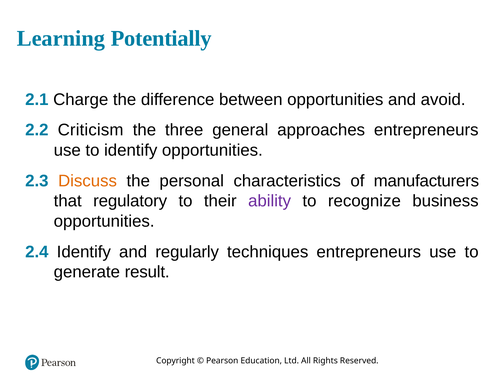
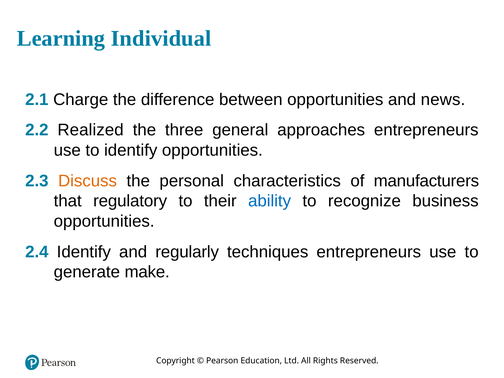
Potentially: Potentially -> Individual (161, 39)
avoid: avoid -> news (443, 99)
Criticism: Criticism -> Realized (91, 130)
ability colour: purple -> blue (270, 201)
result: result -> make (147, 272)
